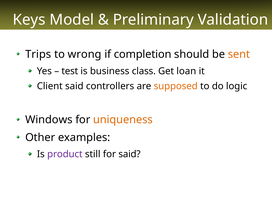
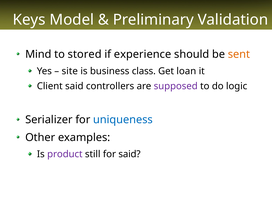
Trips: Trips -> Mind (38, 54)
wrong: wrong -> stored (85, 54)
completion: completion -> experience (143, 54)
test: test -> site (70, 71)
supposed colour: orange -> purple (176, 86)
Windows: Windows -> Serializer (49, 120)
uniqueness colour: orange -> blue (123, 120)
